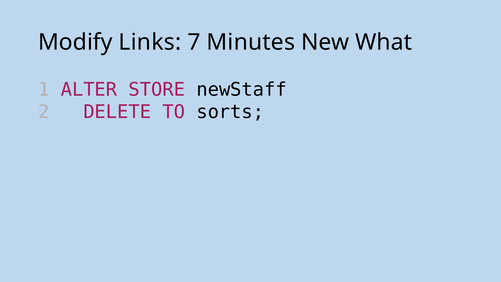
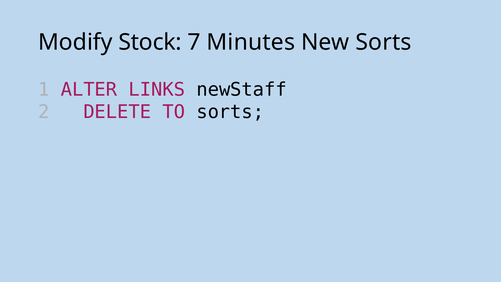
Links: Links -> Stock (150, 42)
New What: What -> Sorts (383, 42)
STORE: STORE -> LINKS (157, 89)
